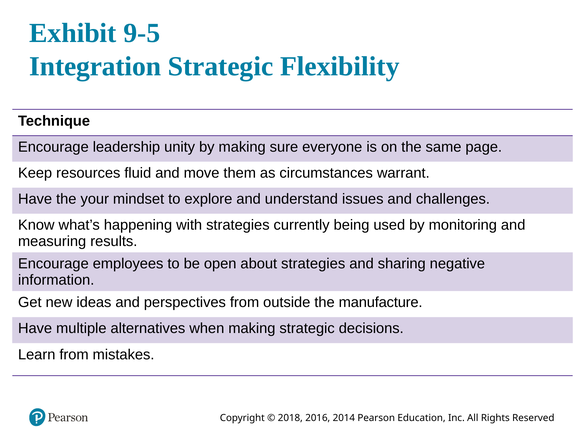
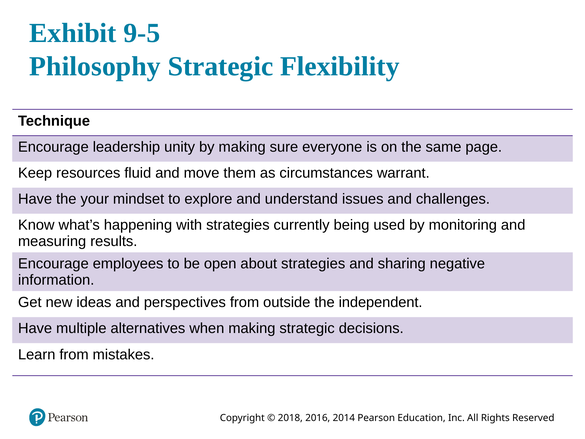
Integration: Integration -> Philosophy (95, 66)
manufacture: manufacture -> independent (381, 302)
